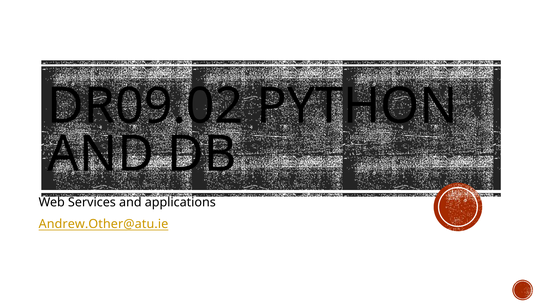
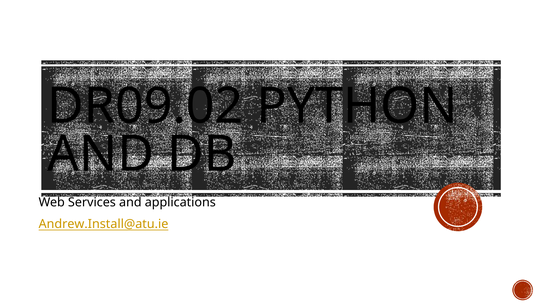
Andrew.Other@atu.ie: Andrew.Other@atu.ie -> Andrew.Install@atu.ie (103, 224)
